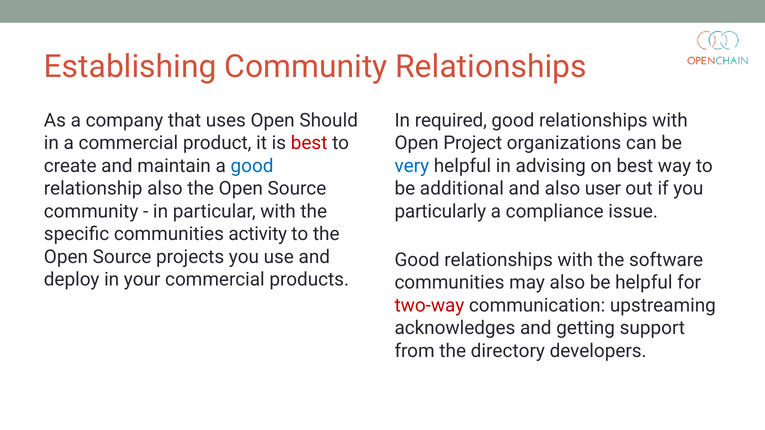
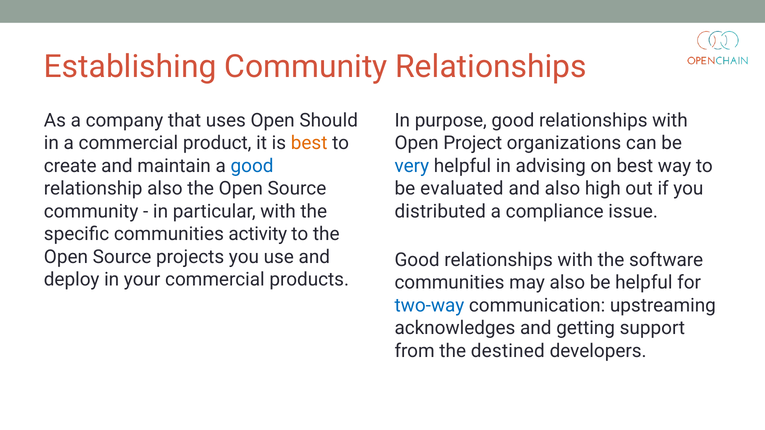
required: required -> purpose (451, 121)
best colour: red -> orange (309, 143)
additional: additional -> evaluated (462, 189)
user: user -> high (603, 189)
particularly: particularly -> distributed (440, 212)
two-way colour: red -> blue (429, 306)
directory: directory -> destined (508, 351)
